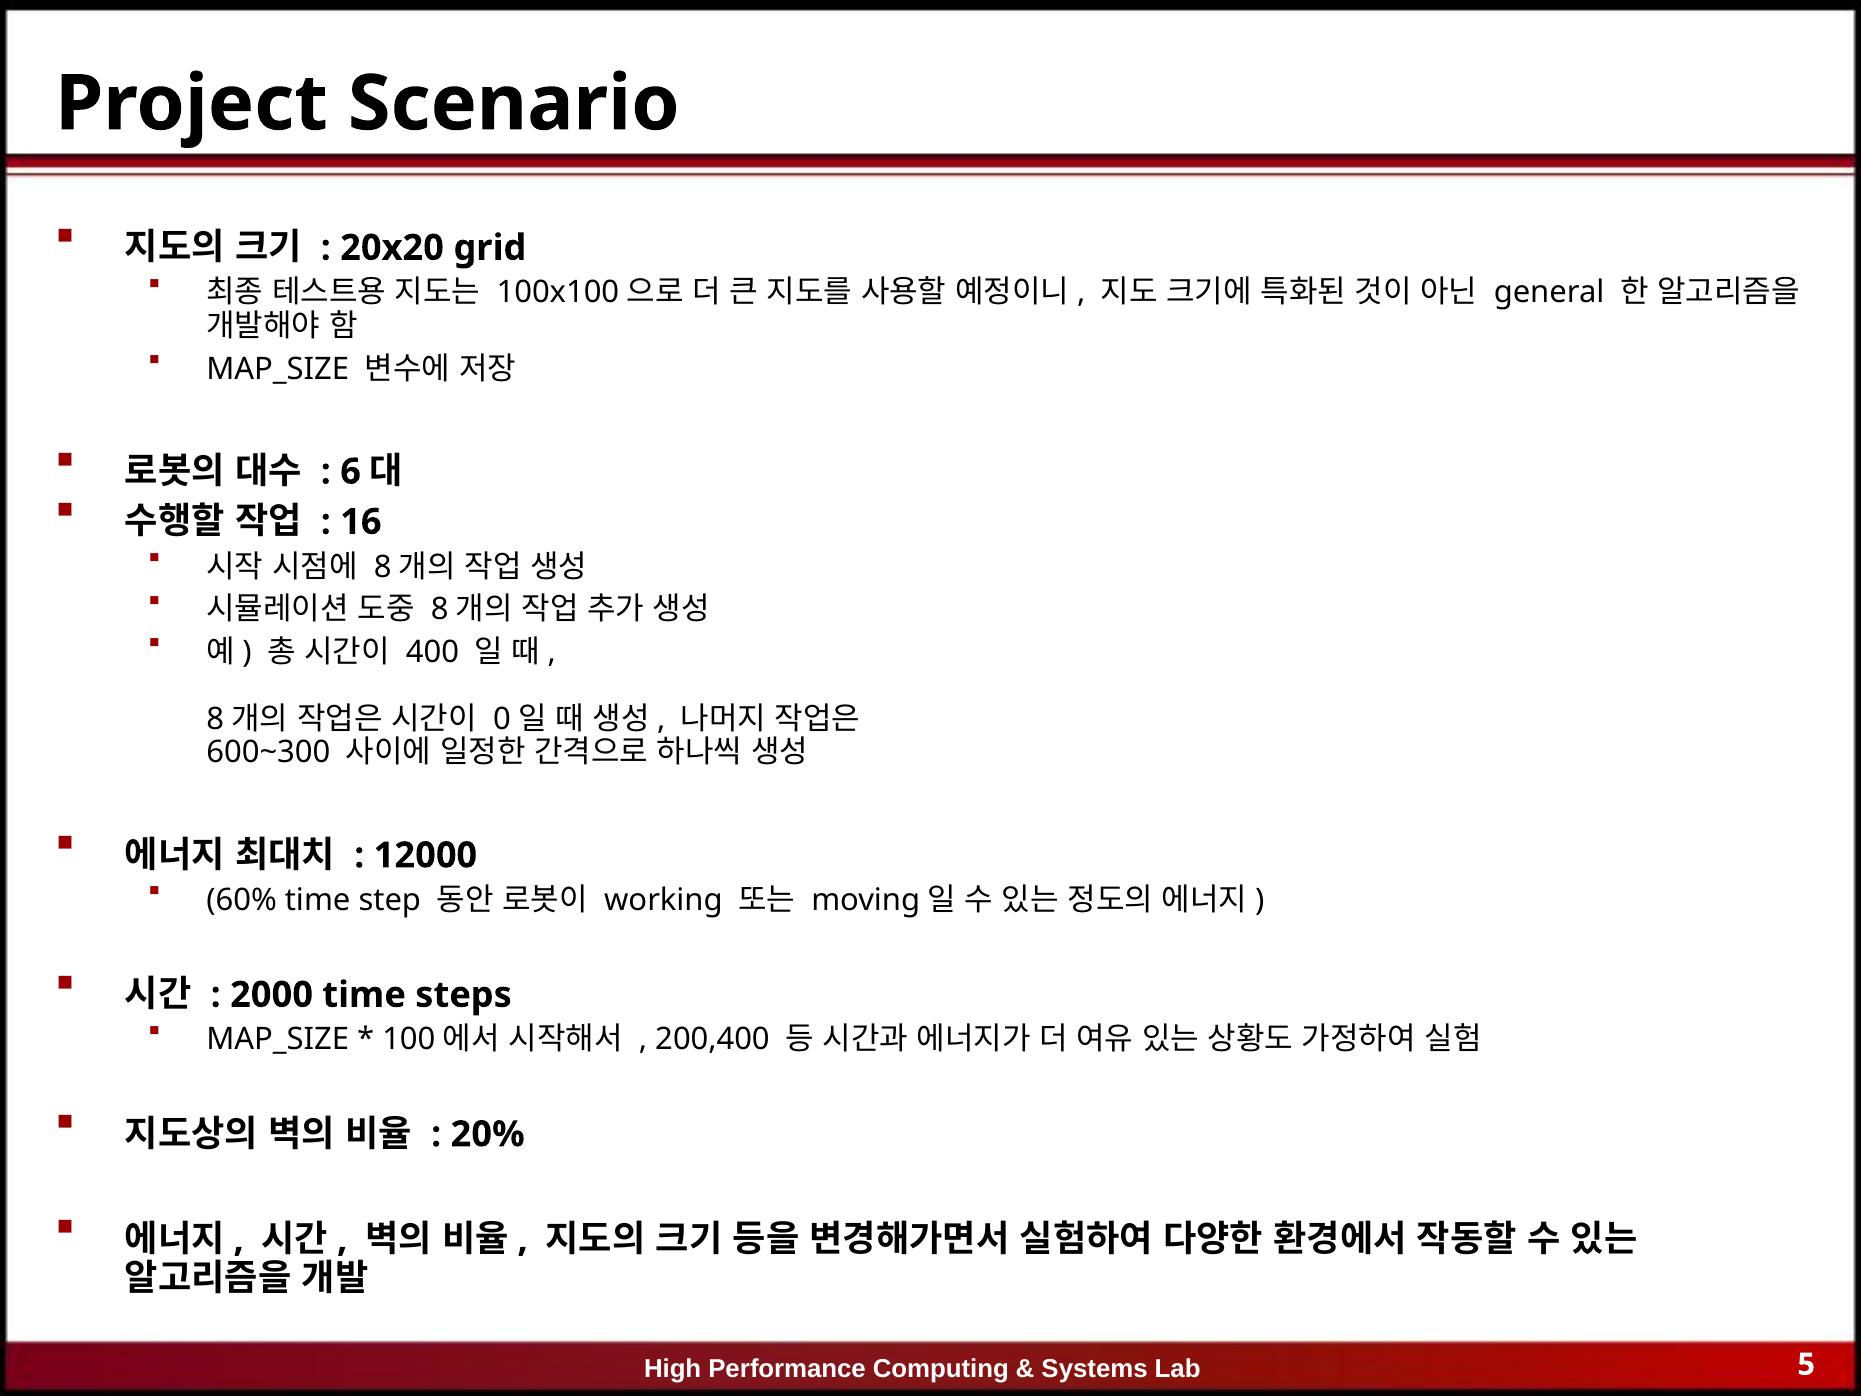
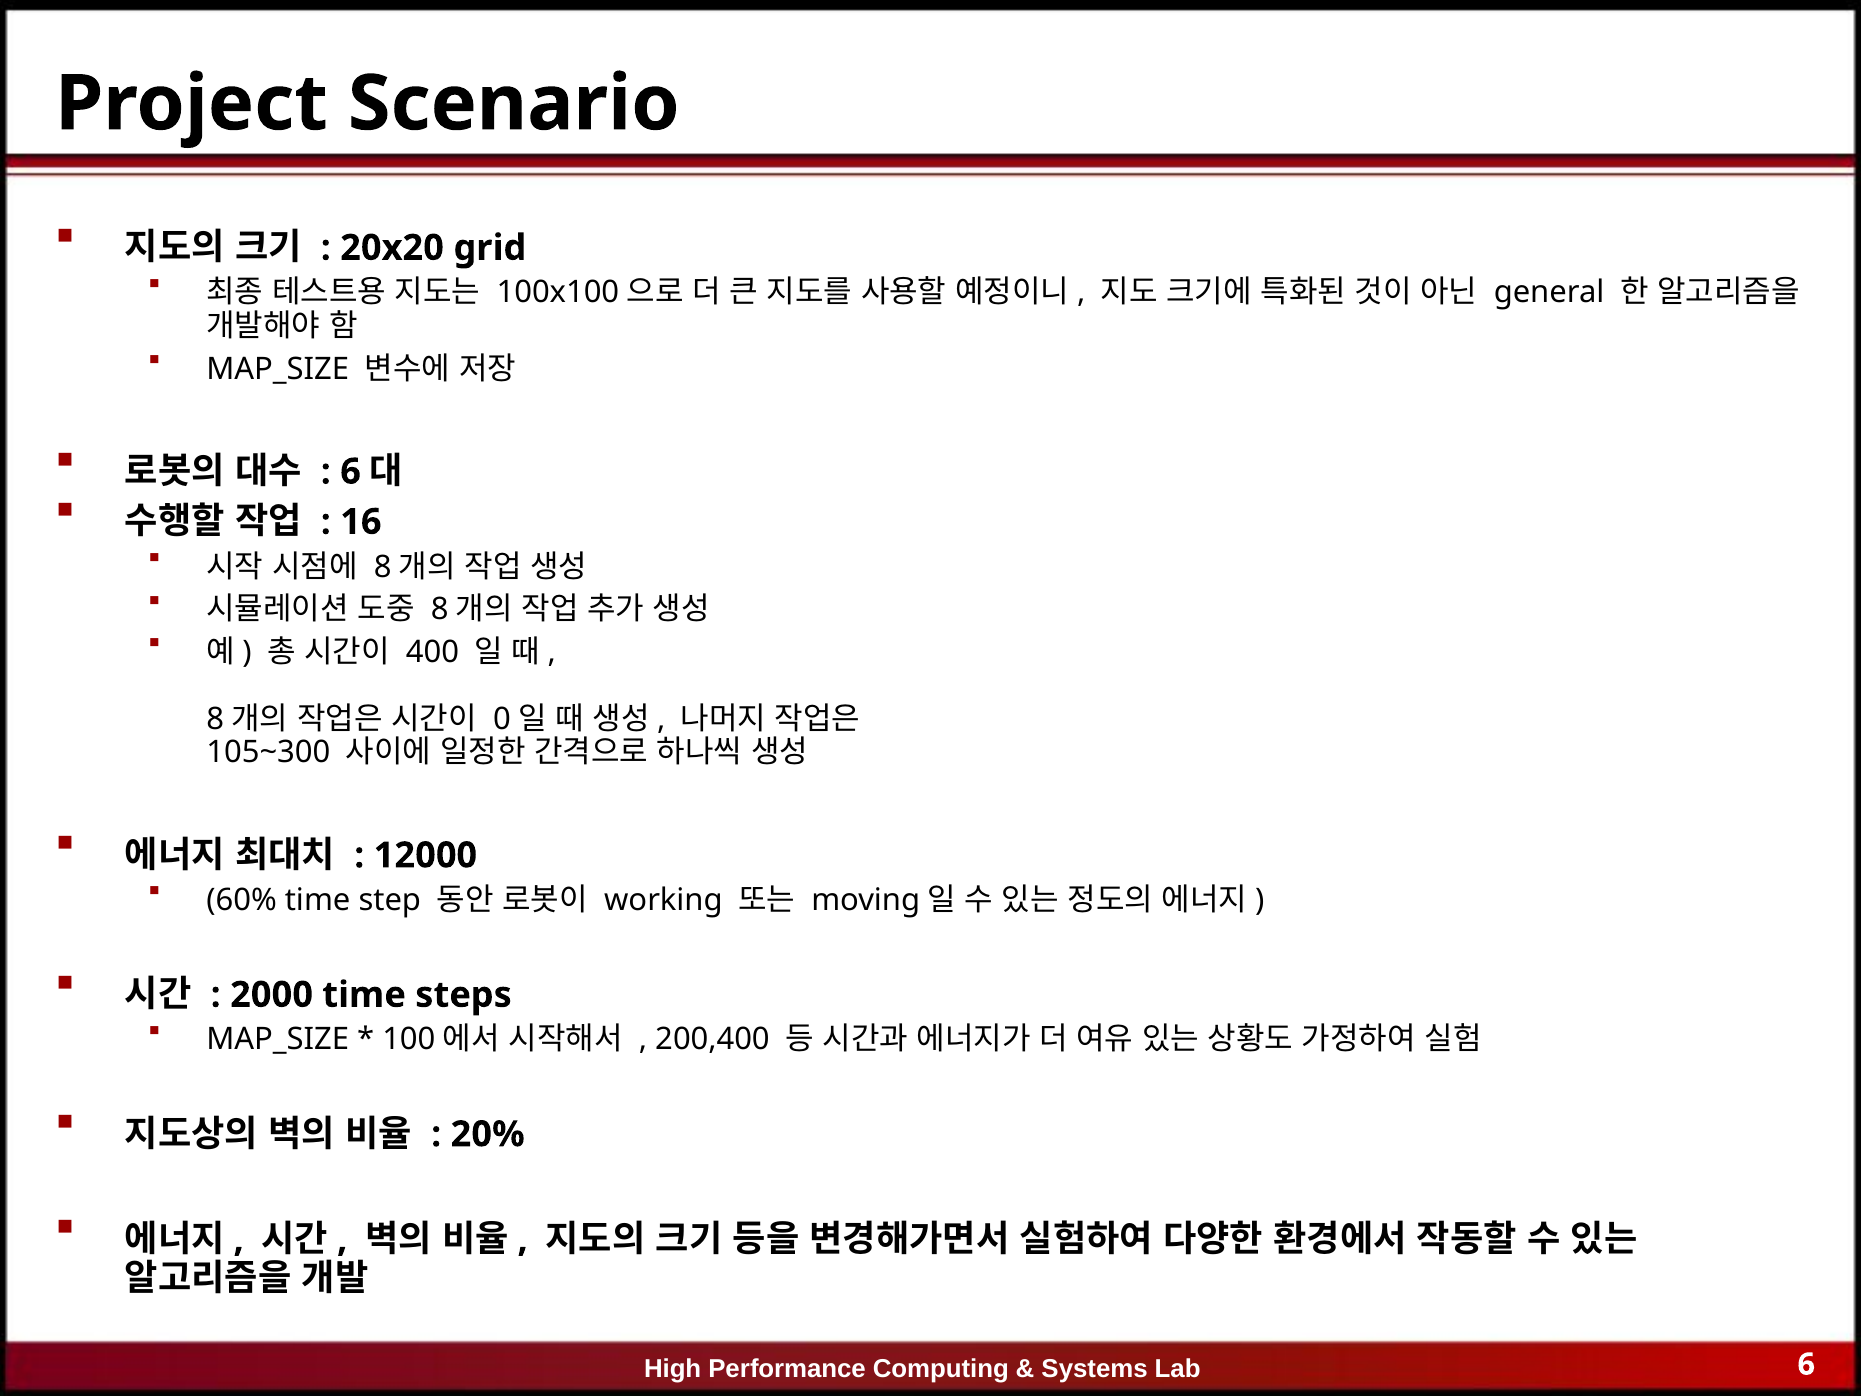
600~300: 600~300 -> 105~300 (268, 753)
5: 5 -> 6 (1806, 1364)
